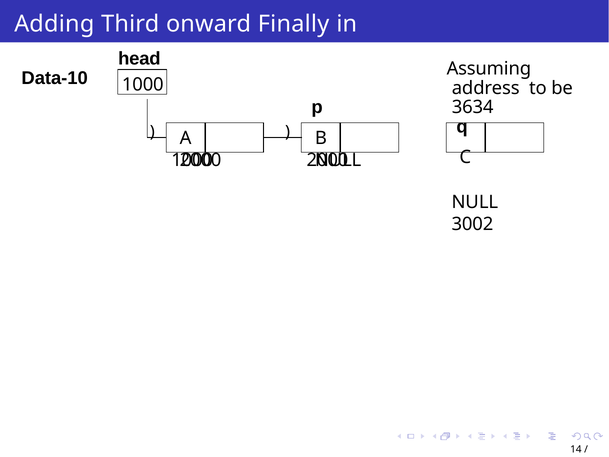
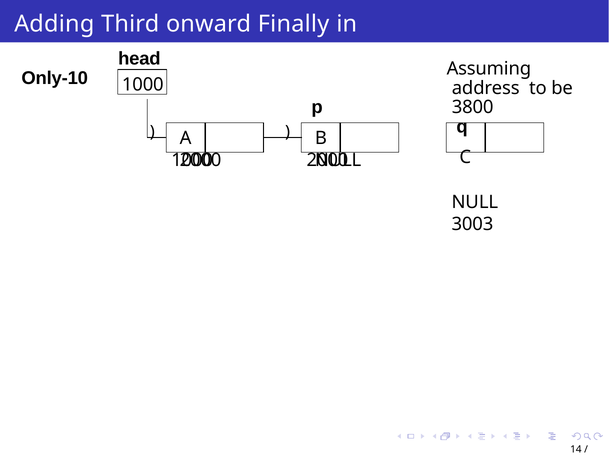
Data-10: Data-10 -> Only-10 (55, 78)
3634: 3634 -> 3800 (473, 107)
3002: 3002 -> 3003 (472, 224)
